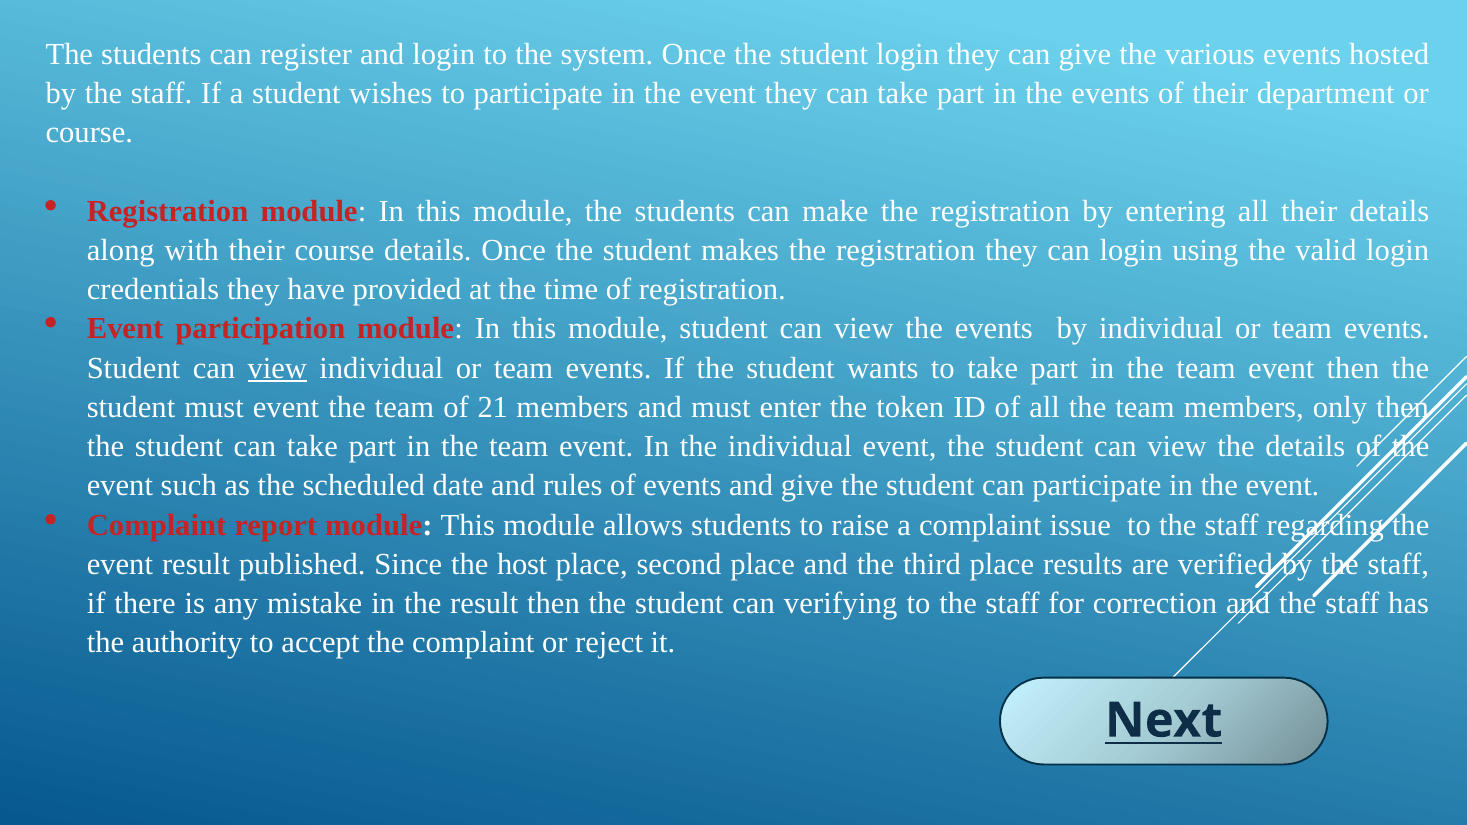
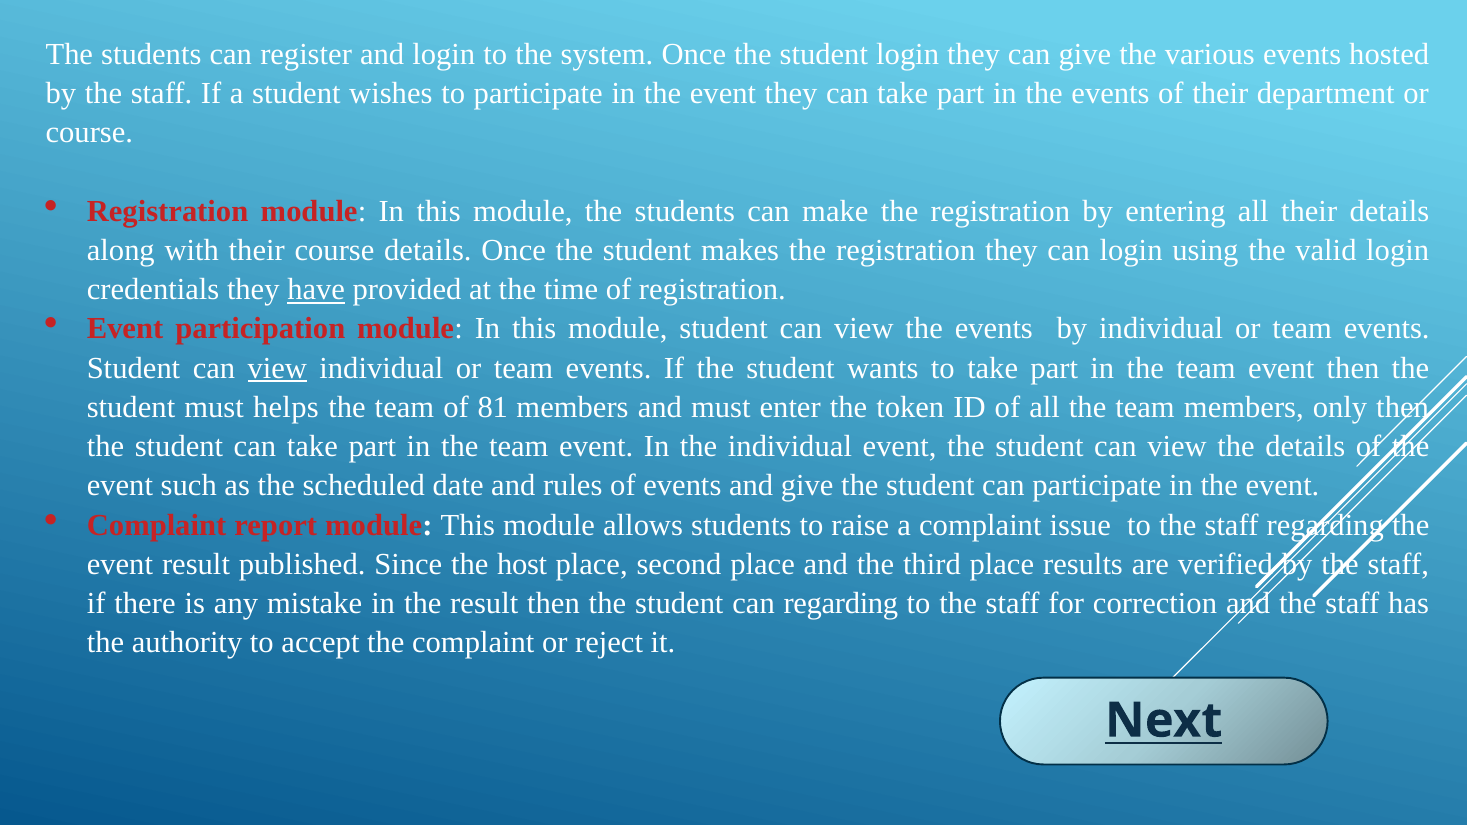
have underline: none -> present (316, 290)
must event: event -> helps (286, 407)
21: 21 -> 81 (493, 407)
can verifying: verifying -> regarding (841, 604)
